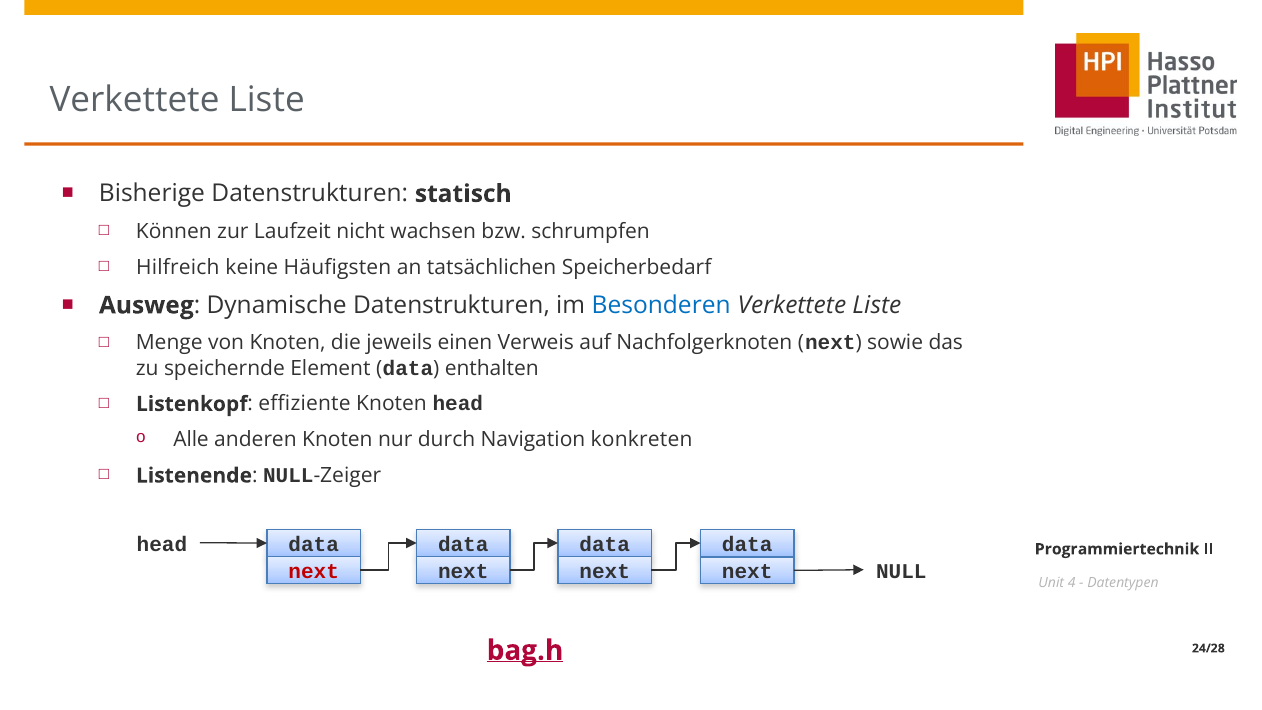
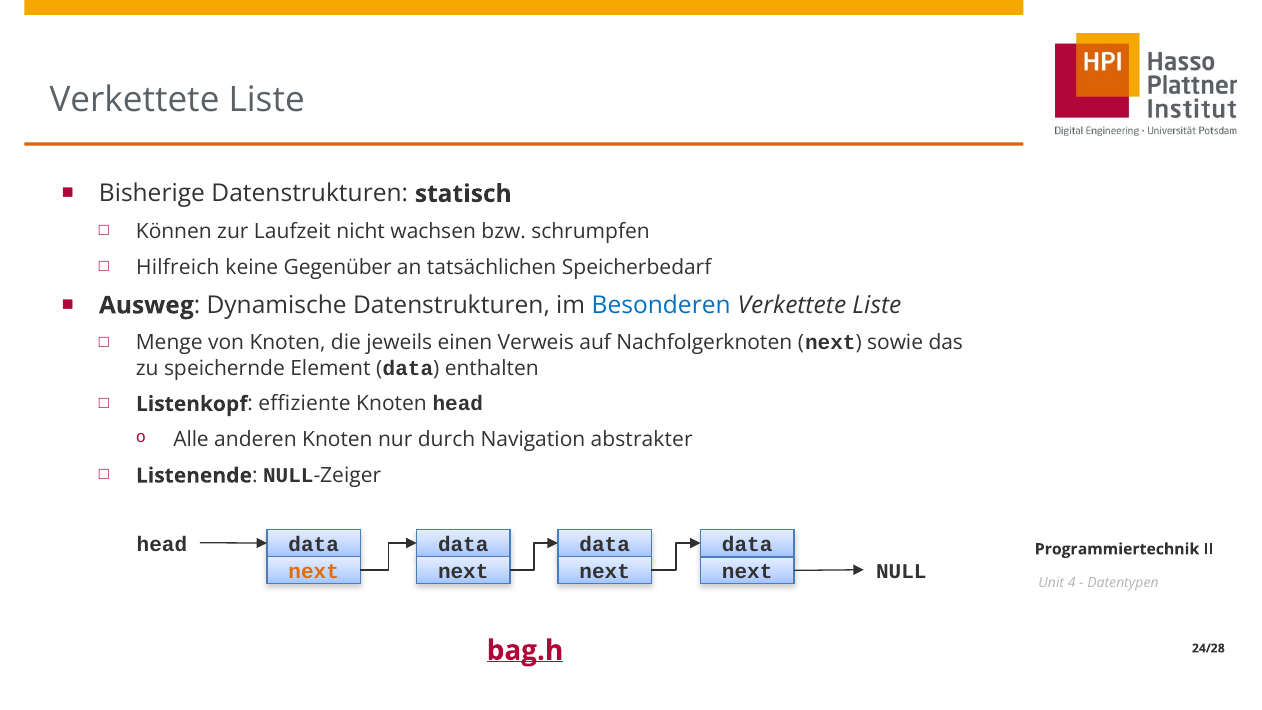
Häufigsten: Häufigsten -> Gegenüber (338, 267)
konkreten: konkreten -> abstrakter (642, 440)
next colour: red -> orange (314, 571)
